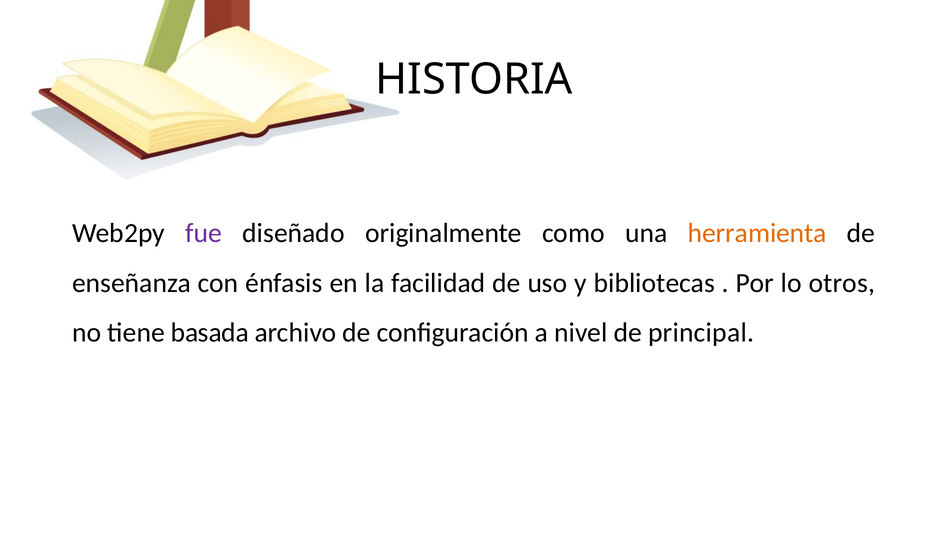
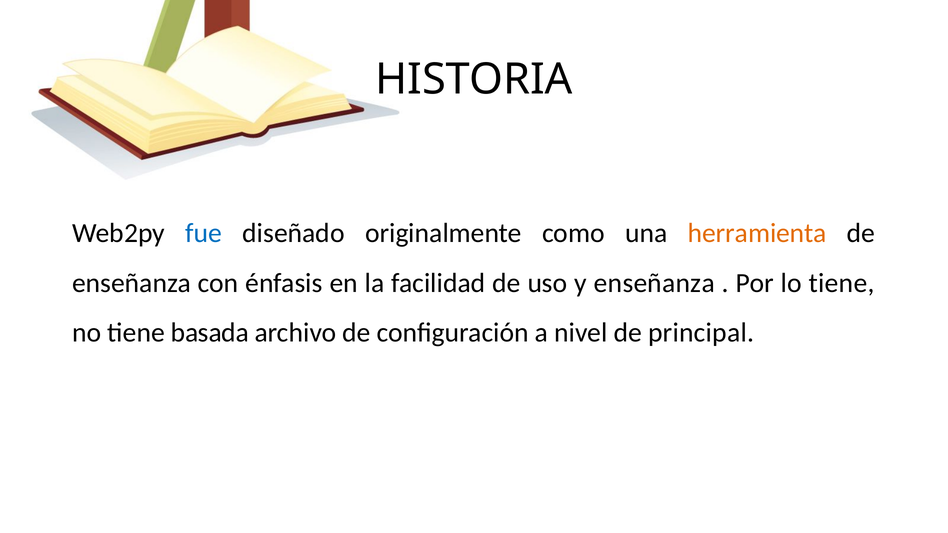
fue colour: purple -> blue (204, 233)
y bibliotecas: bibliotecas -> enseñanza (654, 283)
lo otros: otros -> tiene (842, 283)
